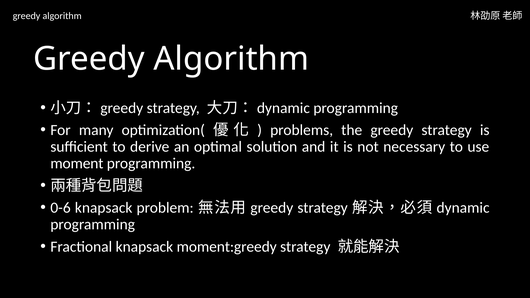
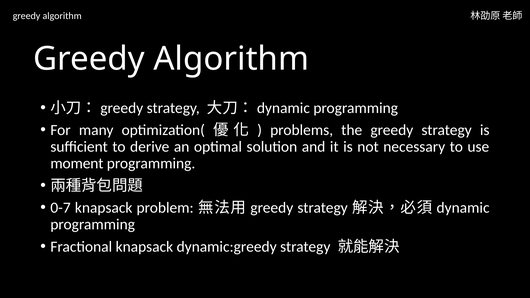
0-6: 0-6 -> 0-7 (61, 208)
moment:greedy: moment:greedy -> dynamic:greedy (227, 247)
